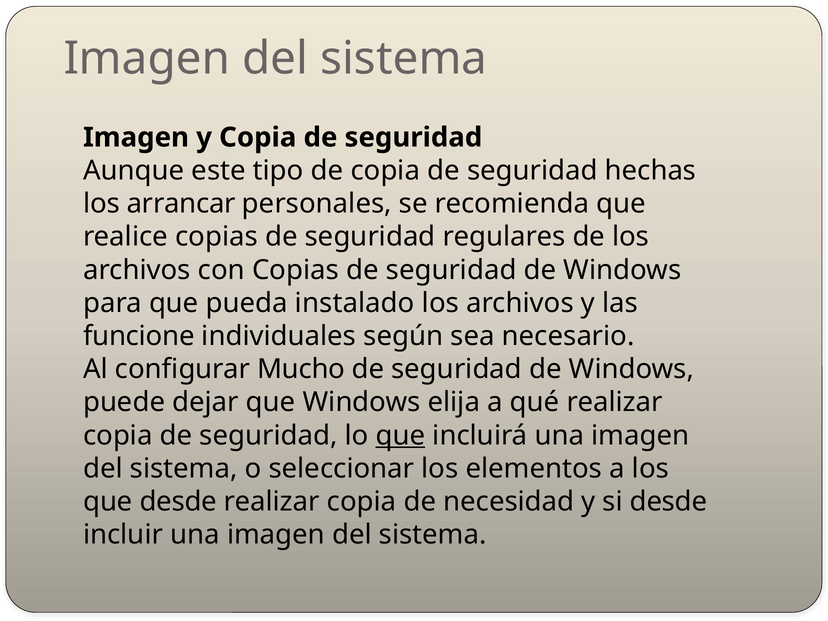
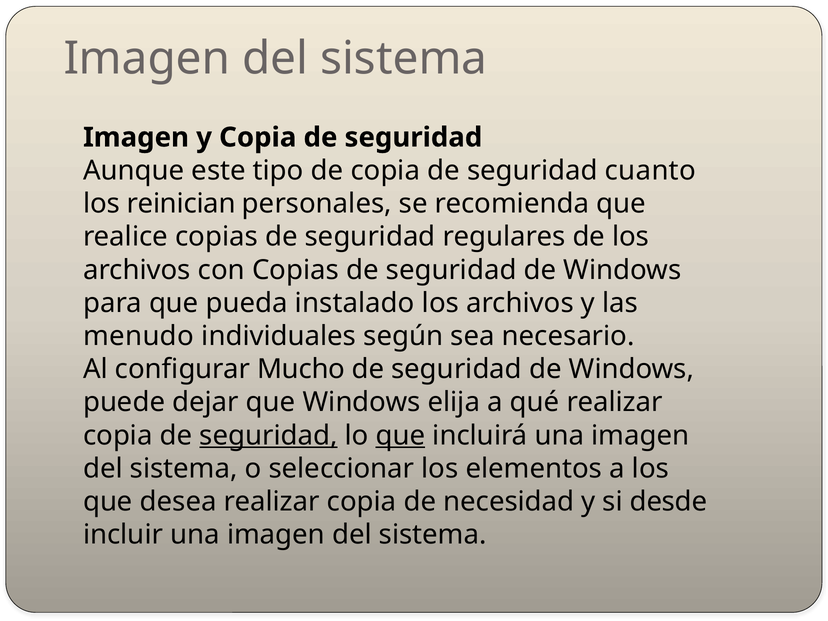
hechas: hechas -> cuanto (650, 171)
arrancar: arrancar -> reinician (181, 204)
funcione: funcione -> menudo (139, 336)
seguridad underline: none -> present (268, 435)
que desde: desde -> desea (178, 502)
